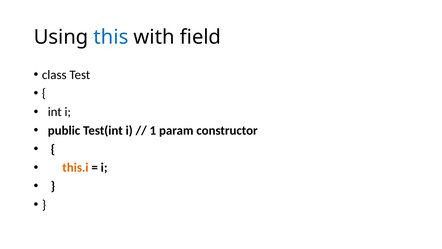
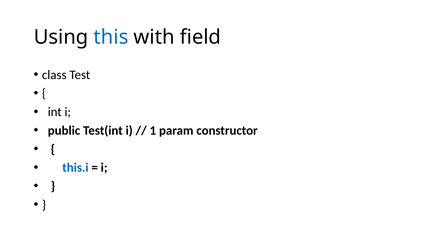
this.i colour: orange -> blue (75, 167)
